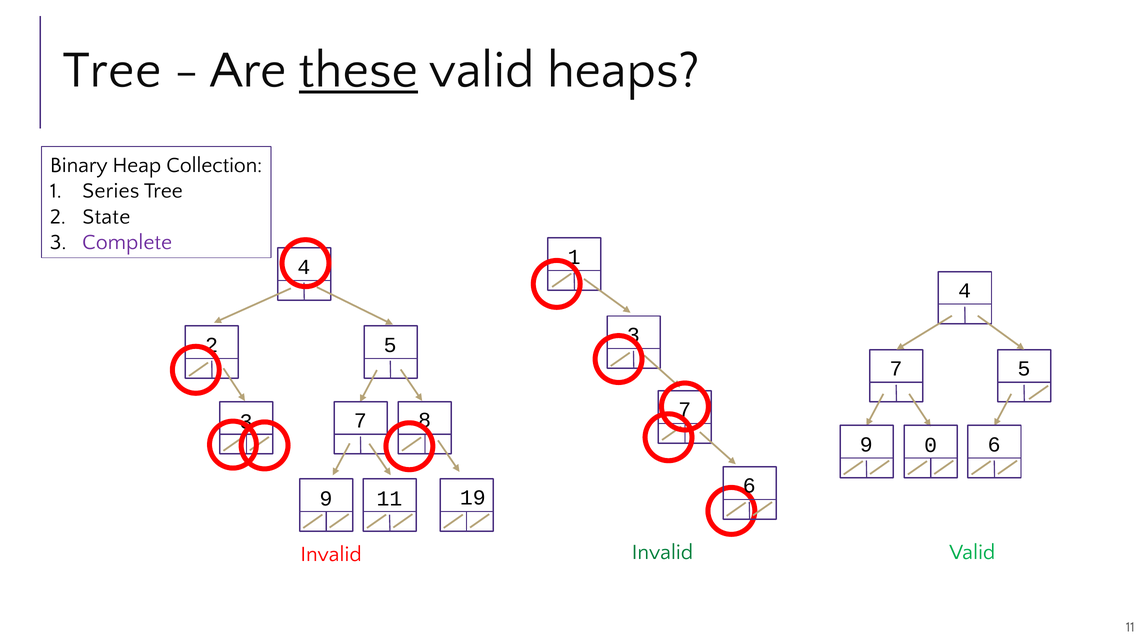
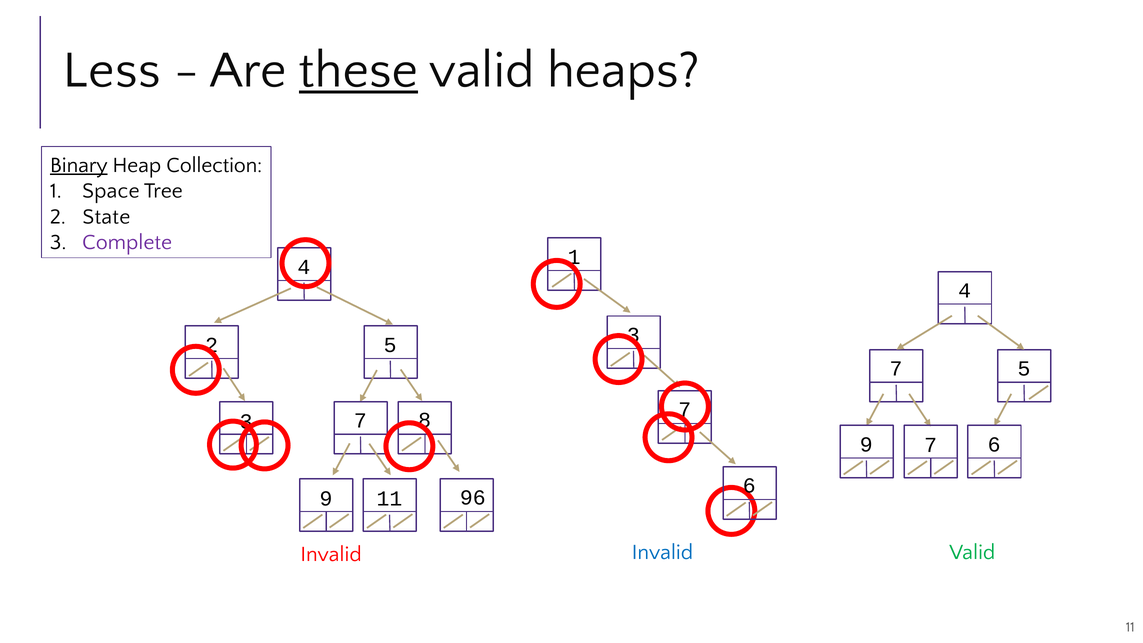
Tree: Tree -> Less (112, 70)
Binary underline: none -> present (79, 165)
Series: Series -> Space (111, 191)
9 0: 0 -> 7 (931, 445)
19: 19 -> 96 (473, 497)
Invalid colour: green -> blue (662, 552)
